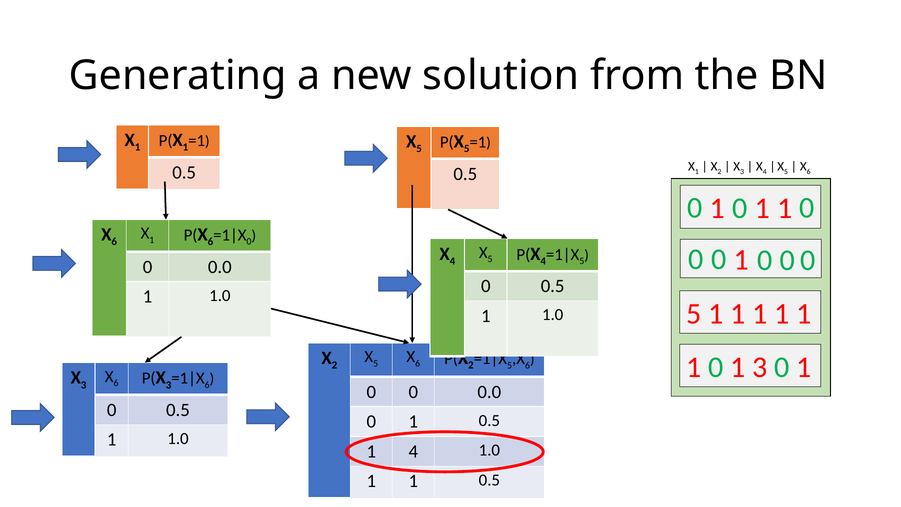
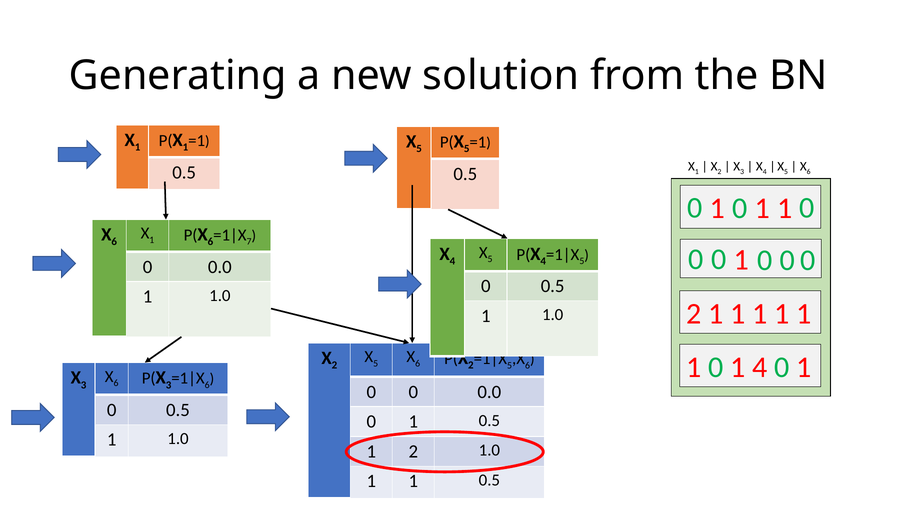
0: 0 -> 7 (249, 242)
1.0 5: 5 -> 2 (694, 314)
1 3: 3 -> 4 (760, 367)
1 4: 4 -> 2 (413, 451)
